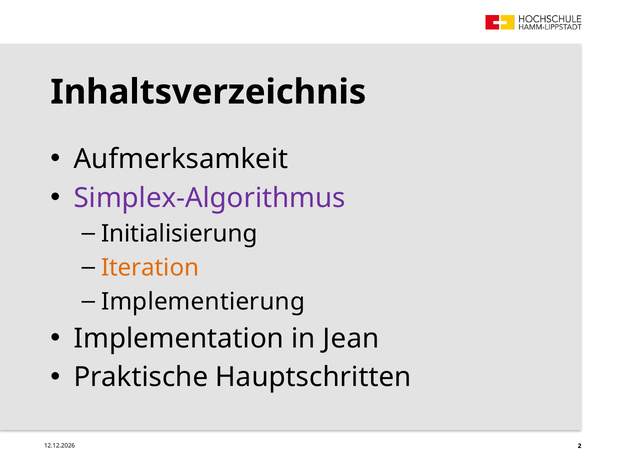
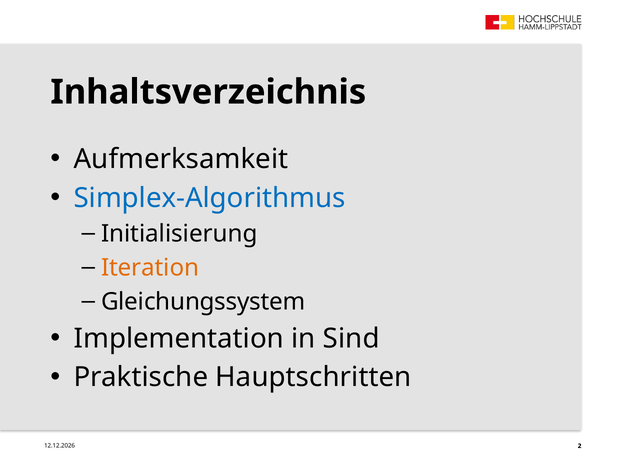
Simplex-Algorithmus colour: purple -> blue (210, 198)
Implementierung: Implementierung -> Gleichungssystem (203, 302)
Jean: Jean -> Sind (351, 339)
